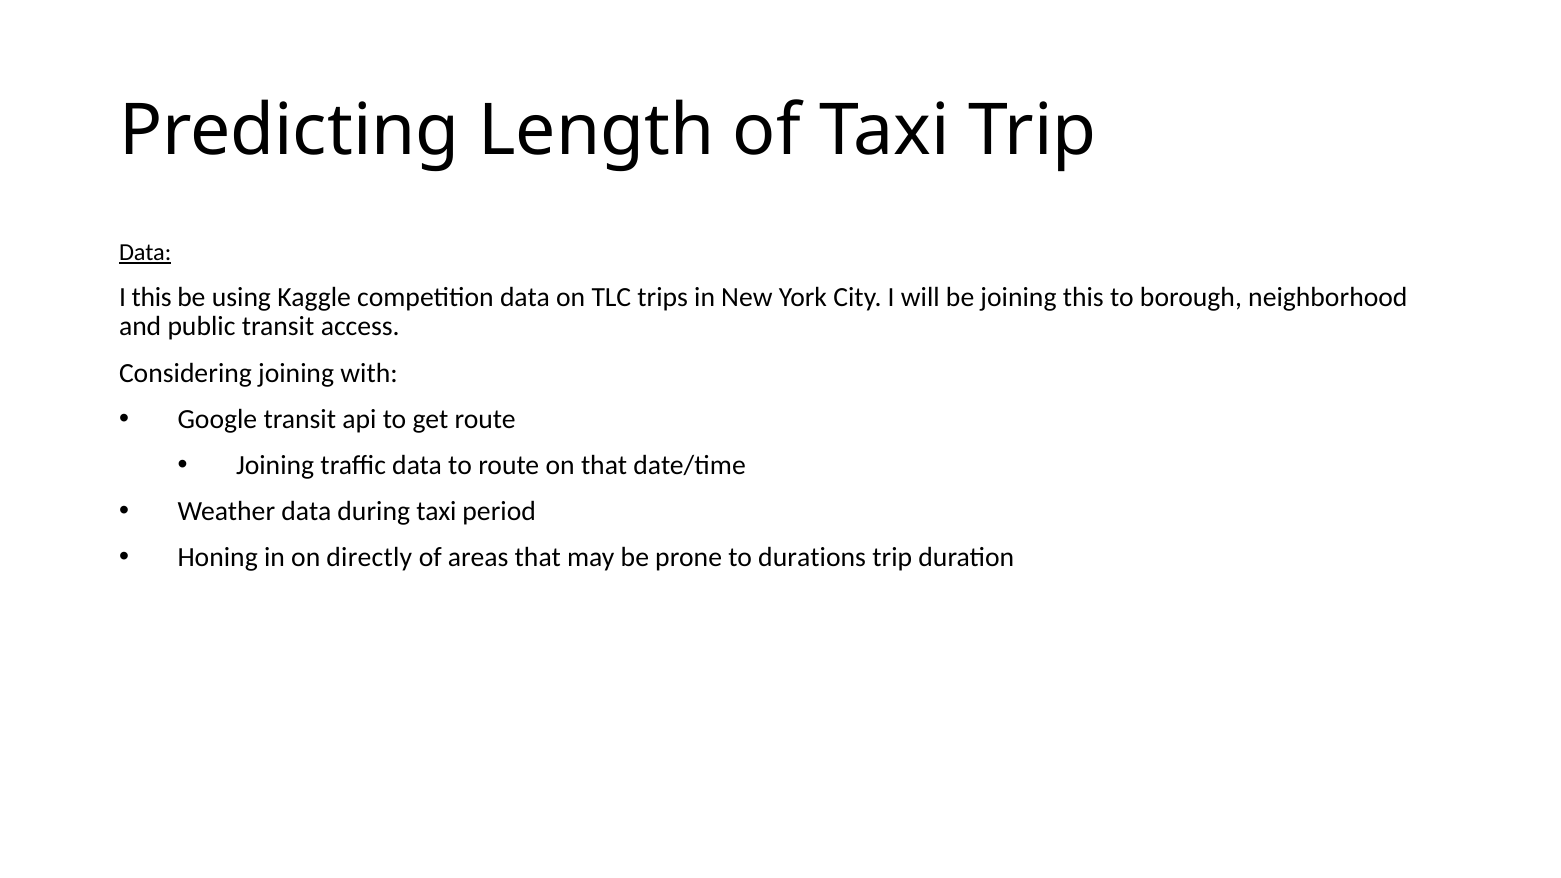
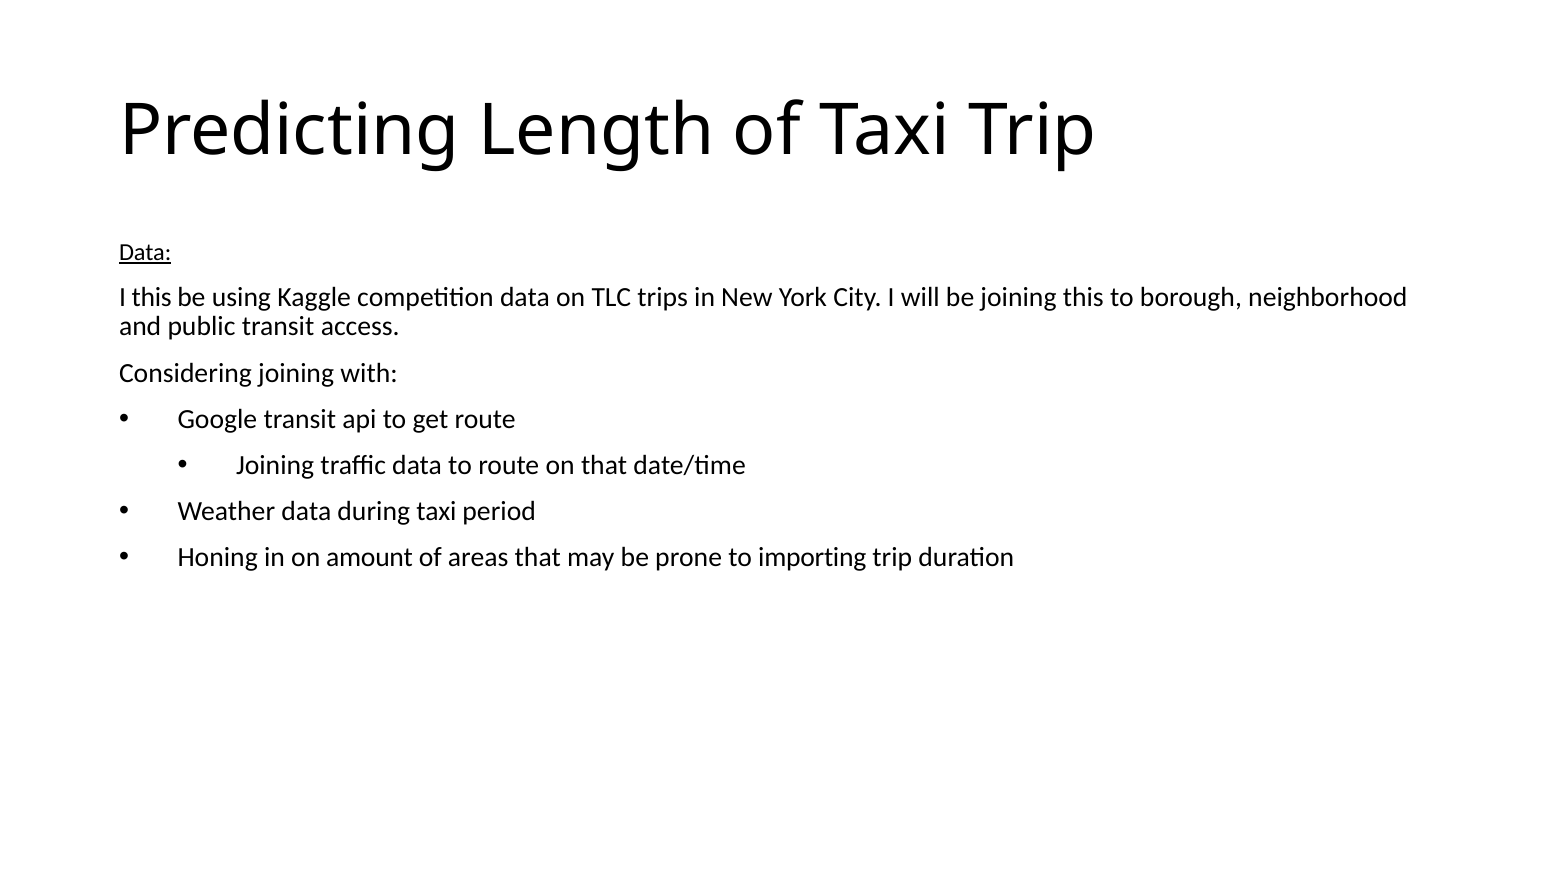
directly: directly -> amount (370, 558)
durations: durations -> importing (812, 558)
